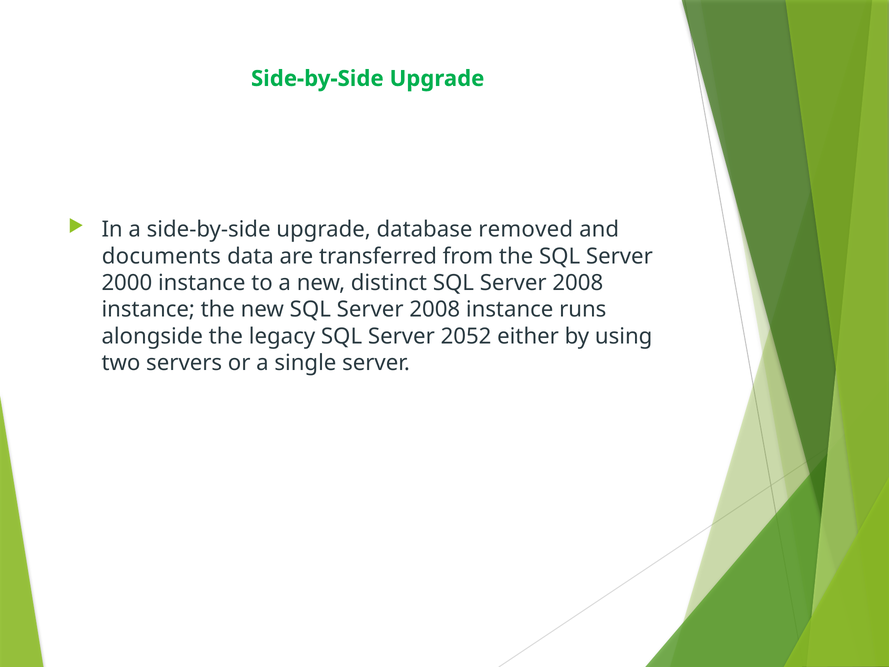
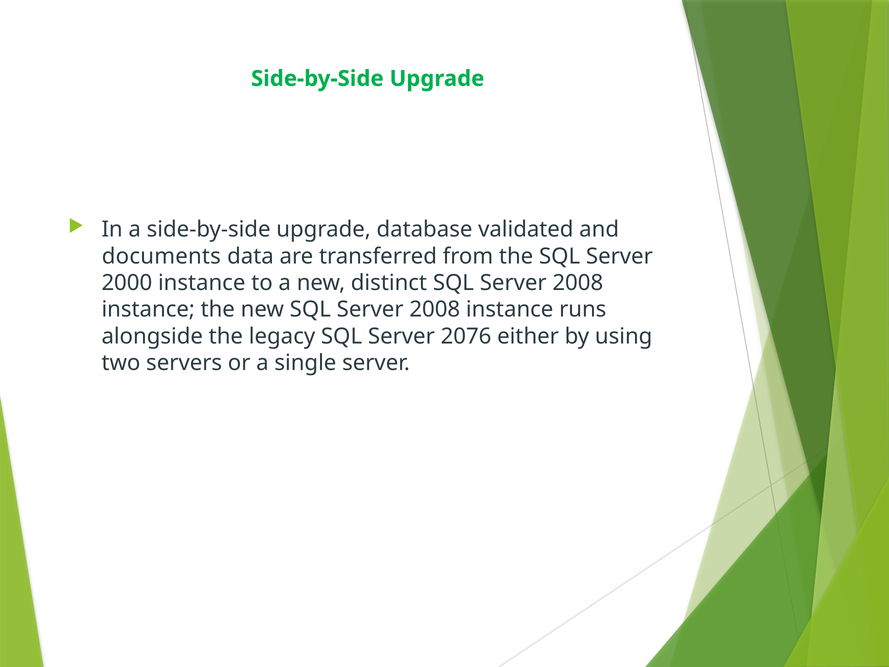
removed: removed -> validated (526, 229)
2052: 2052 -> 2076 (466, 336)
